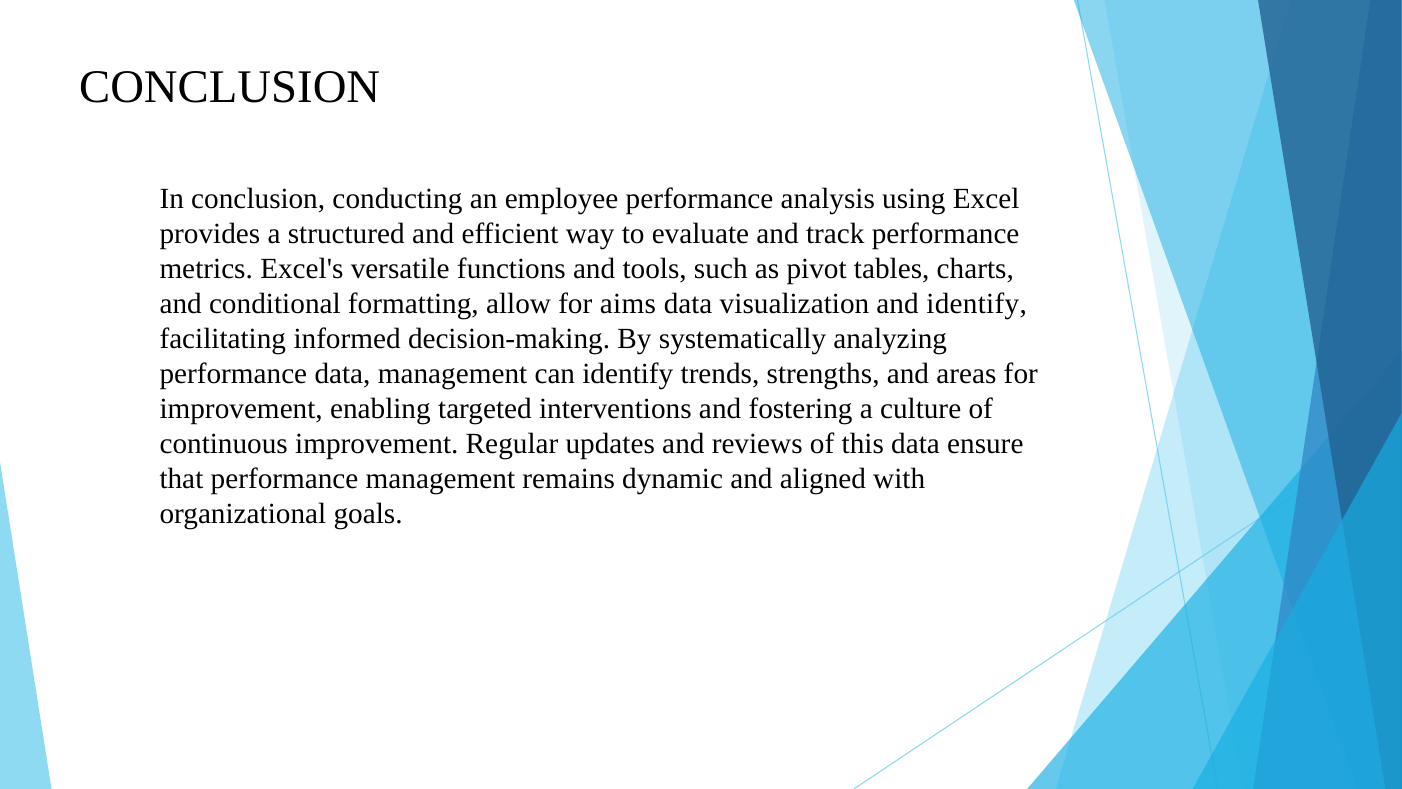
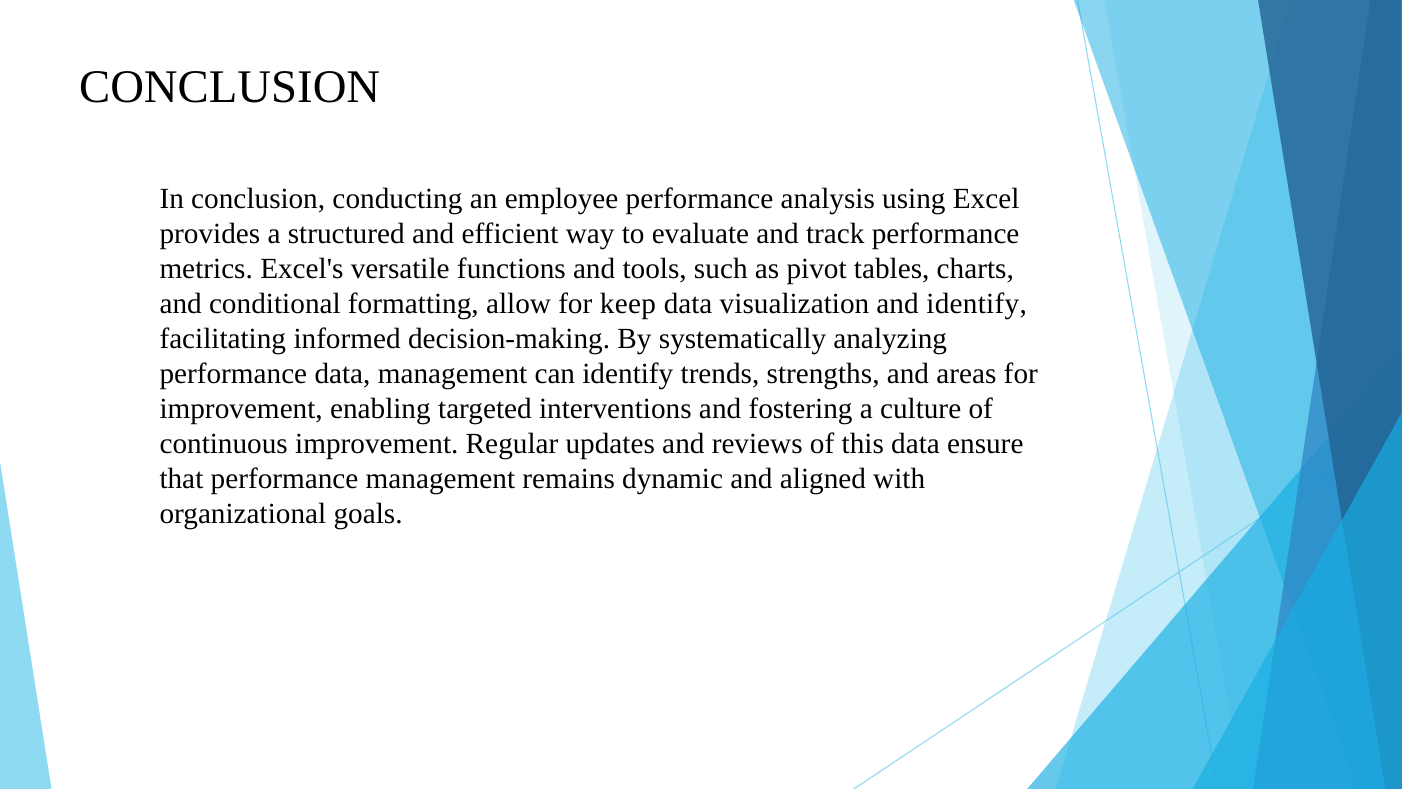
aims: aims -> keep (628, 304)
